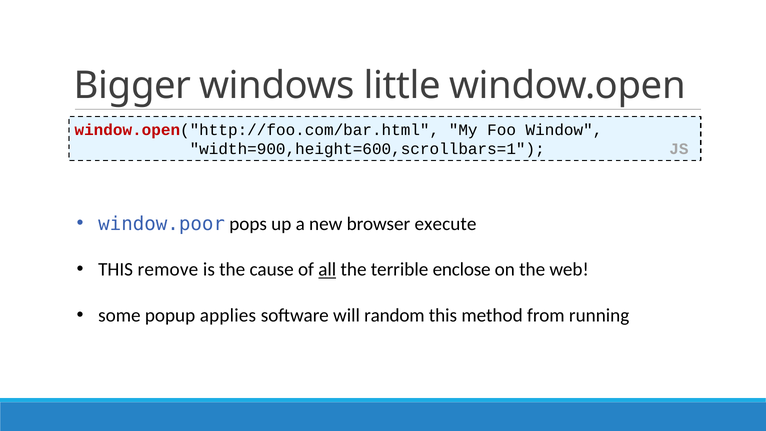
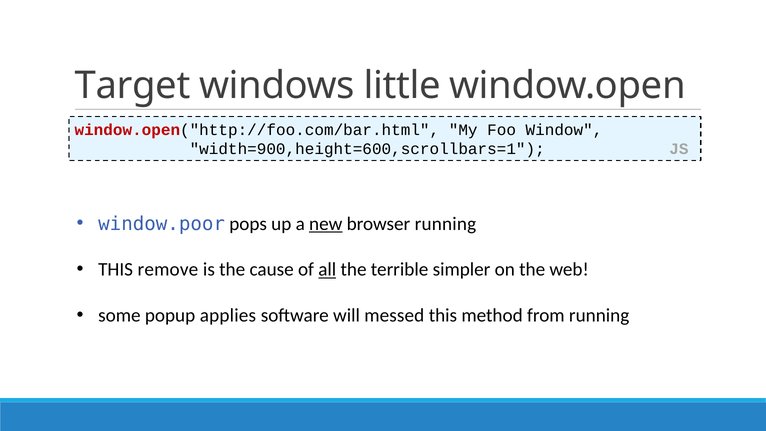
Bigger: Bigger -> Target (133, 86)
new underline: none -> present (326, 224)
browser execute: execute -> running (445, 224)
enclose: enclose -> simpler (462, 270)
random: random -> messed (394, 316)
